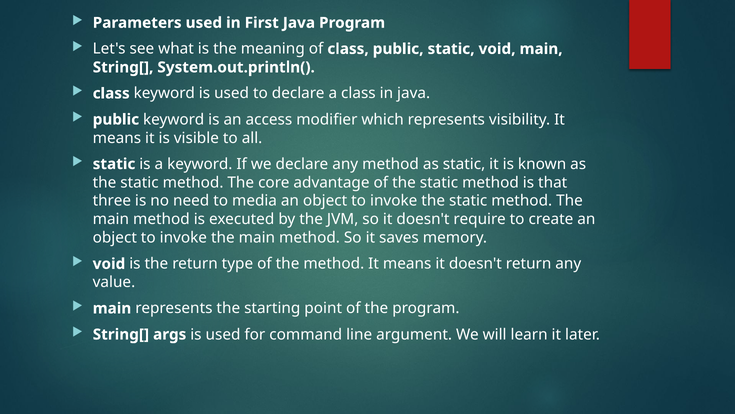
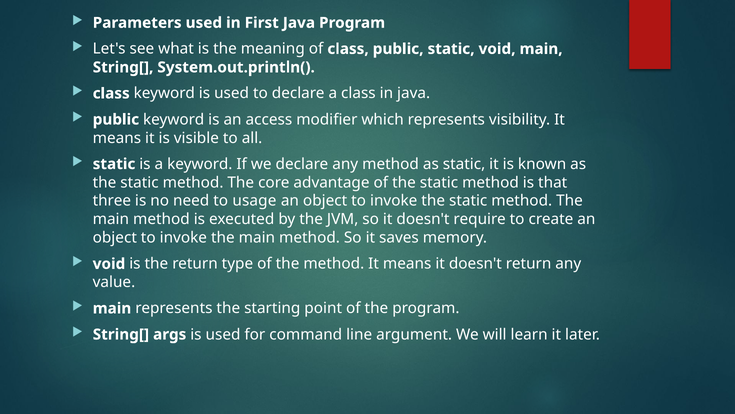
media: media -> usage (254, 201)
